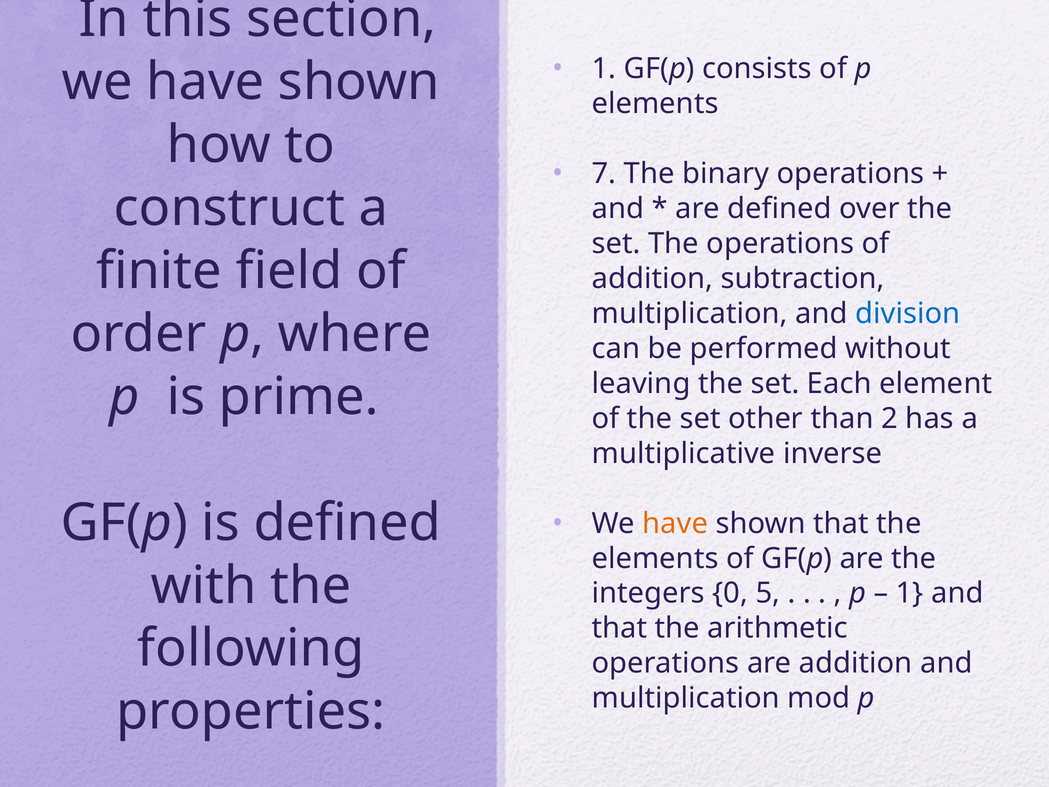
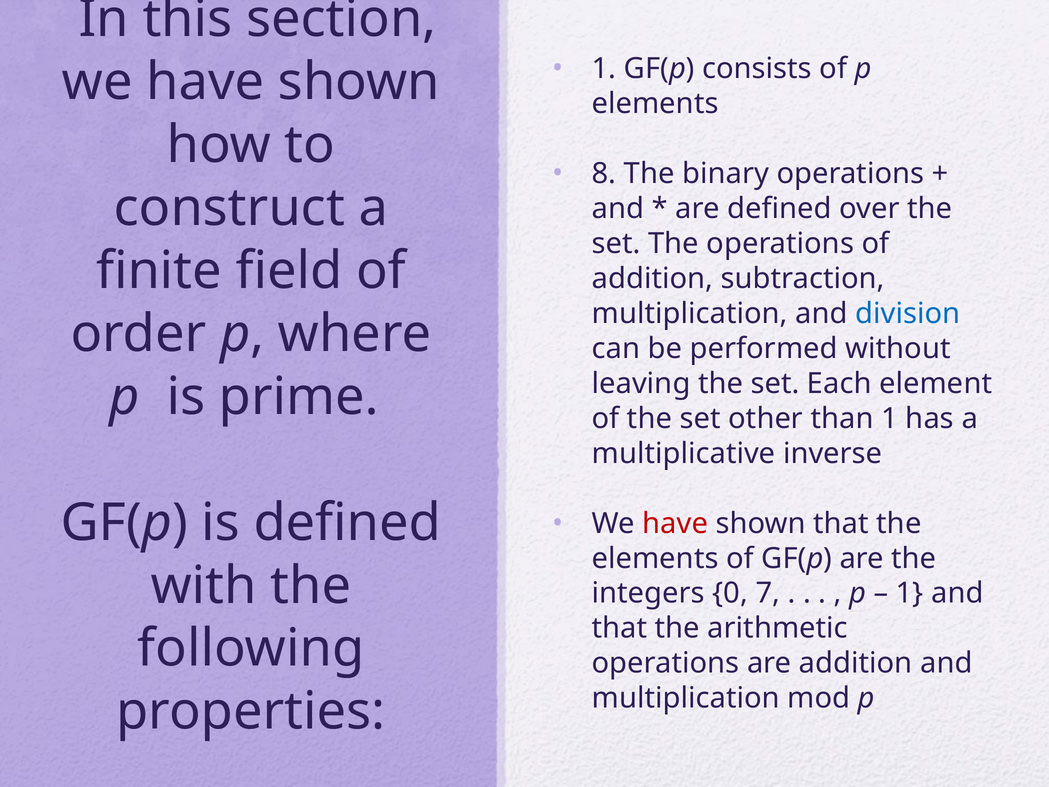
7: 7 -> 8 (604, 173)
than 2: 2 -> 1 (890, 418)
have colour: orange -> red (675, 523)
5: 5 -> 7 (768, 593)
